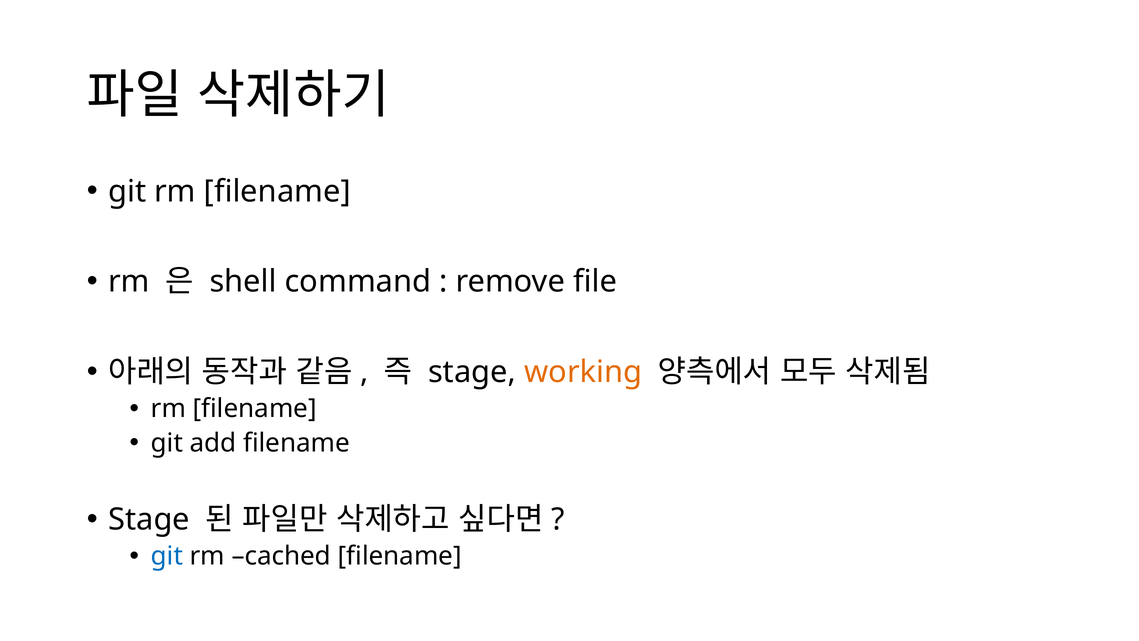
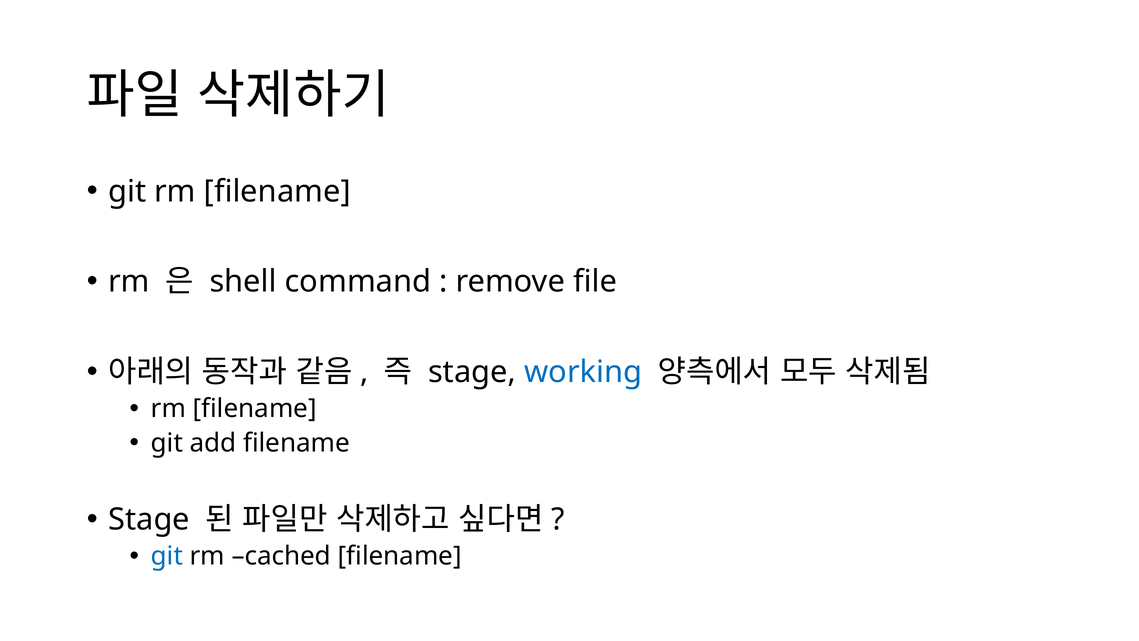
working colour: orange -> blue (583, 372)
